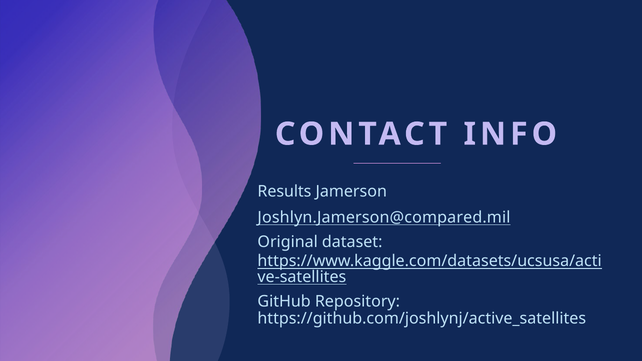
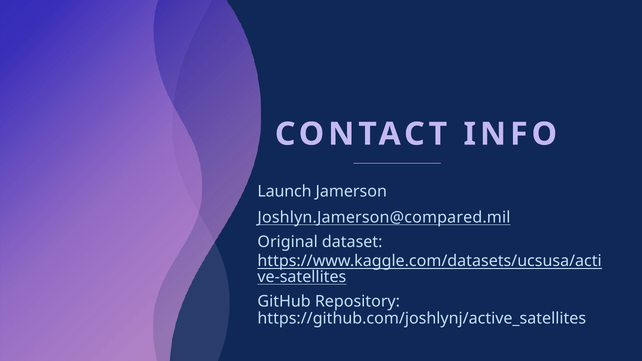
Results: Results -> Launch (285, 192)
